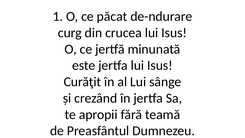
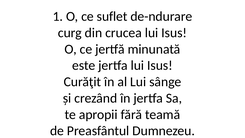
păcat: păcat -> suflet (112, 16)
